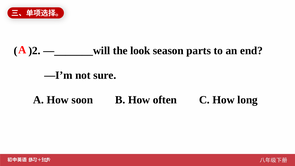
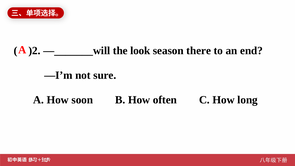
parts: parts -> there (199, 51)
